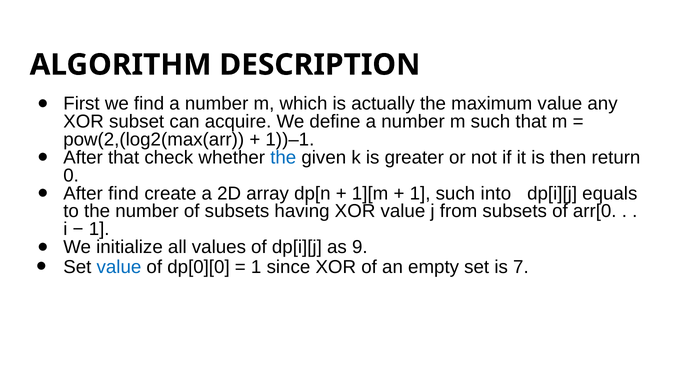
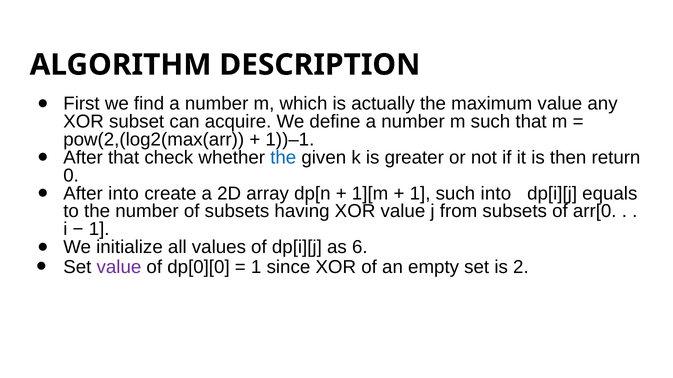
After find: find -> into (124, 194)
9: 9 -> 6 (360, 248)
value colour: blue -> purple (119, 268)
7: 7 -> 2 (521, 268)
